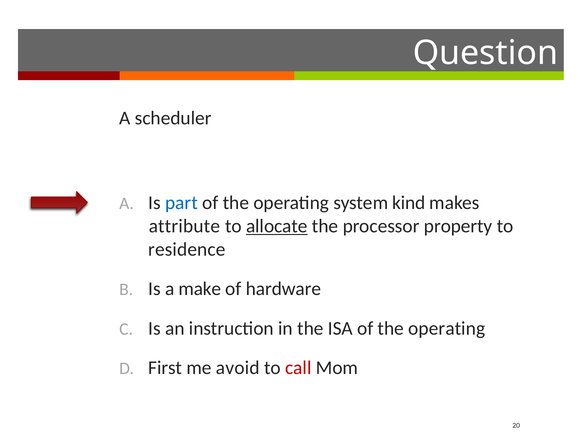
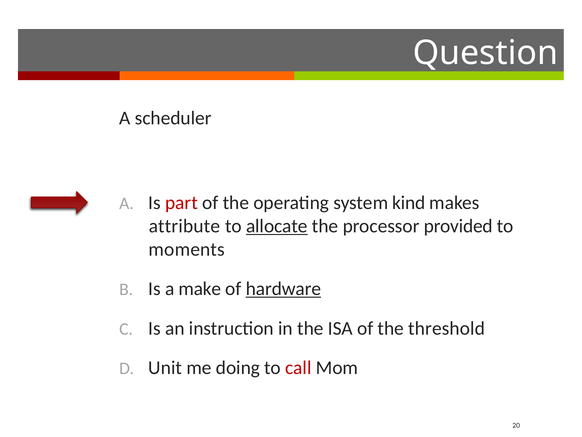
part colour: blue -> red (181, 203)
property: property -> provided (458, 226)
residence: residence -> moments (187, 249)
hardware underline: none -> present (283, 289)
ISA of the operating: operating -> threshold (447, 328)
First: First -> Unit (165, 367)
avoid: avoid -> doing (238, 367)
